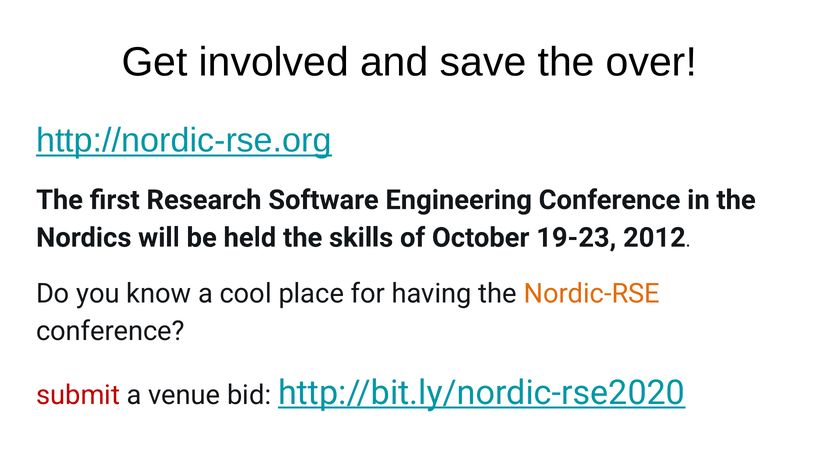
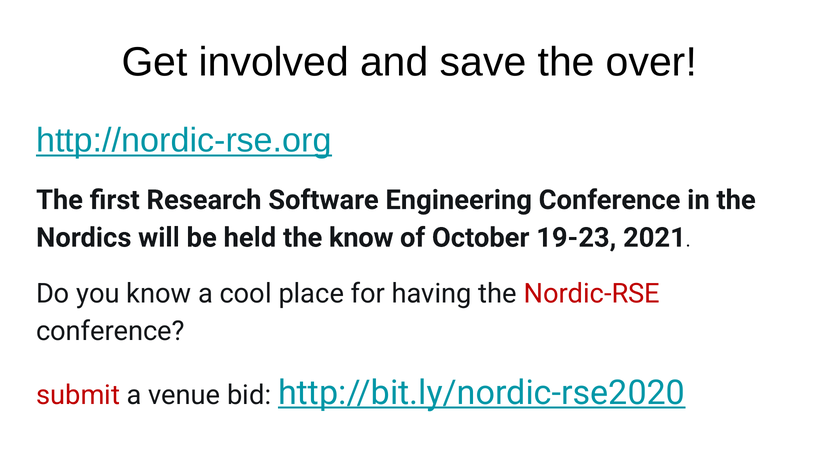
the skills: skills -> know (361, 238)
2012: 2012 -> 2021 (654, 238)
Nordic-RSE colour: orange -> red (592, 293)
